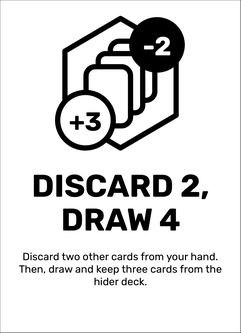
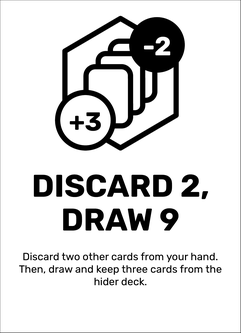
4: 4 -> 9 (169, 221)
